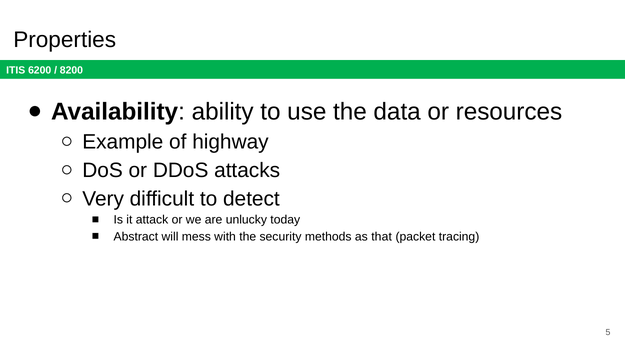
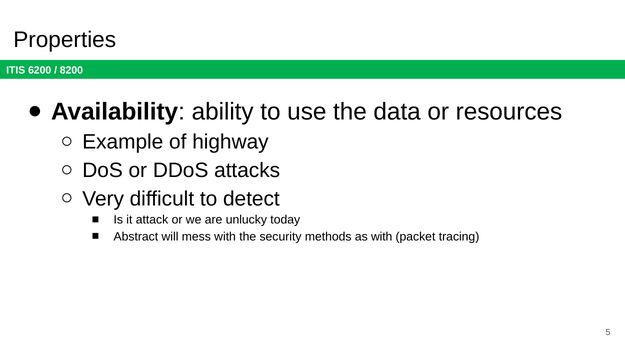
as that: that -> with (382, 237)
